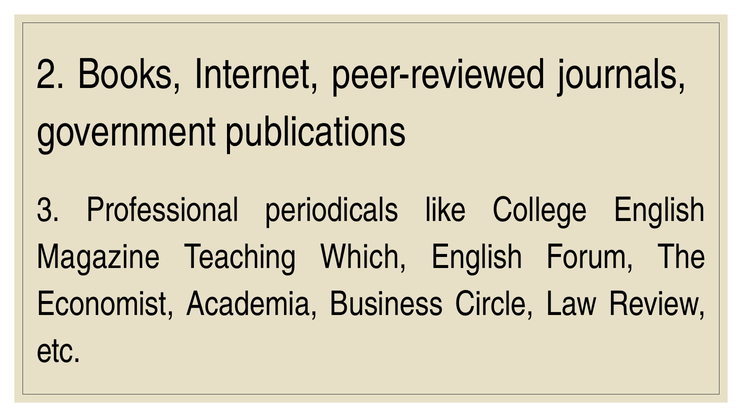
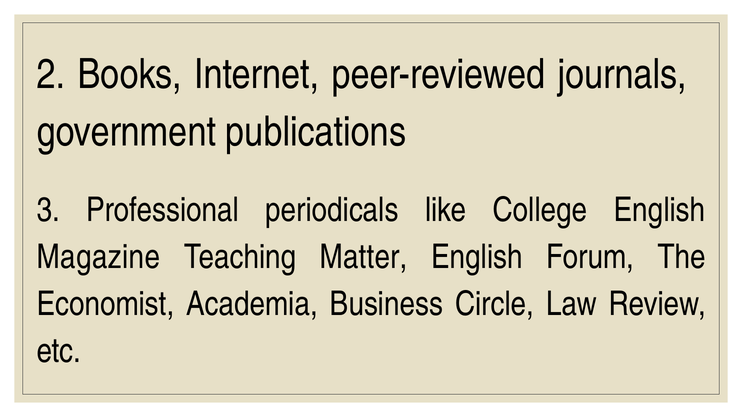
Which: Which -> Matter (364, 257)
